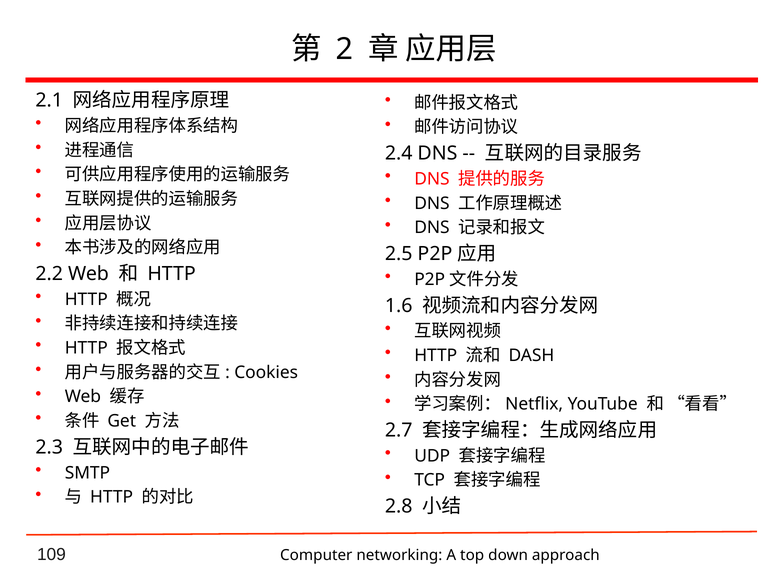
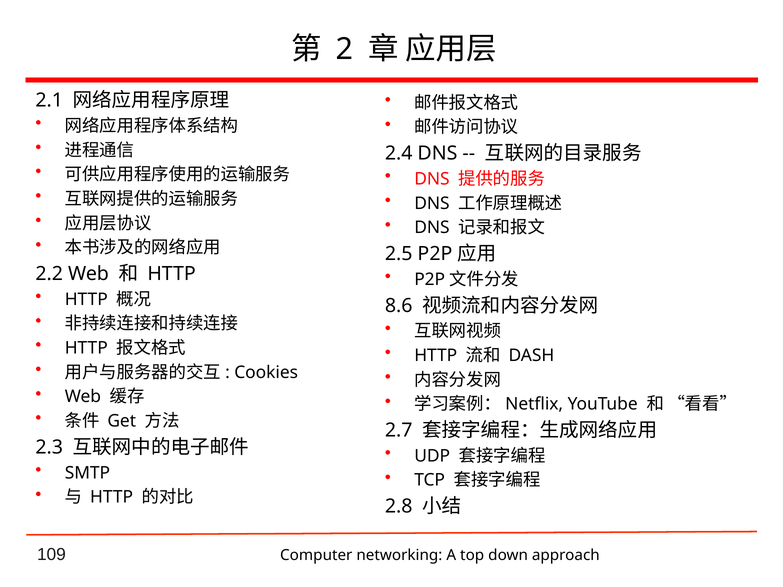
1.6: 1.6 -> 8.6 (399, 306)
